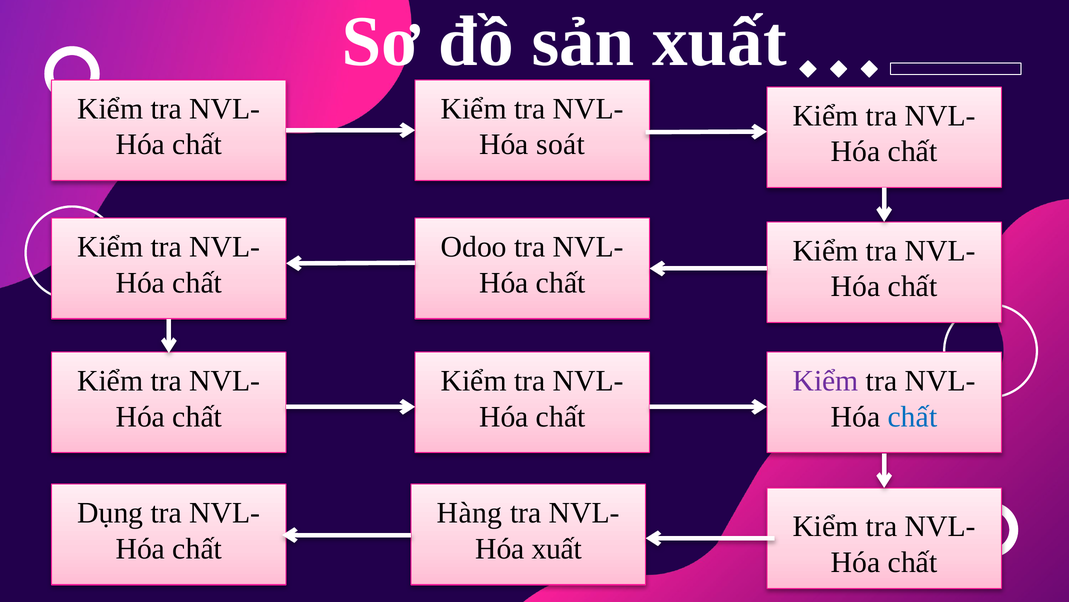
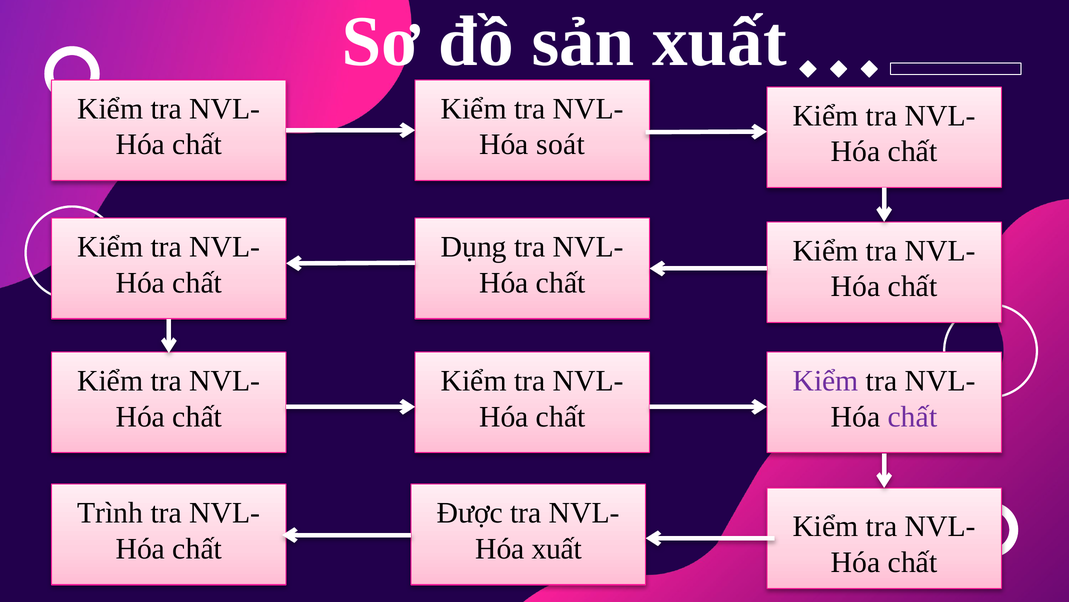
Odoo: Odoo -> Dụng (474, 247)
chất colour: blue -> purple (912, 416)
Dụng: Dụng -> Trình (110, 512)
Hàng: Hàng -> Được (470, 512)
